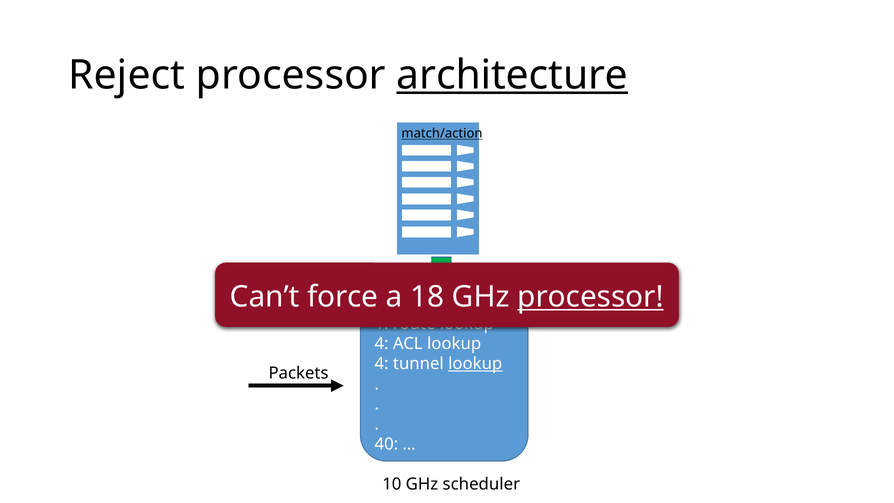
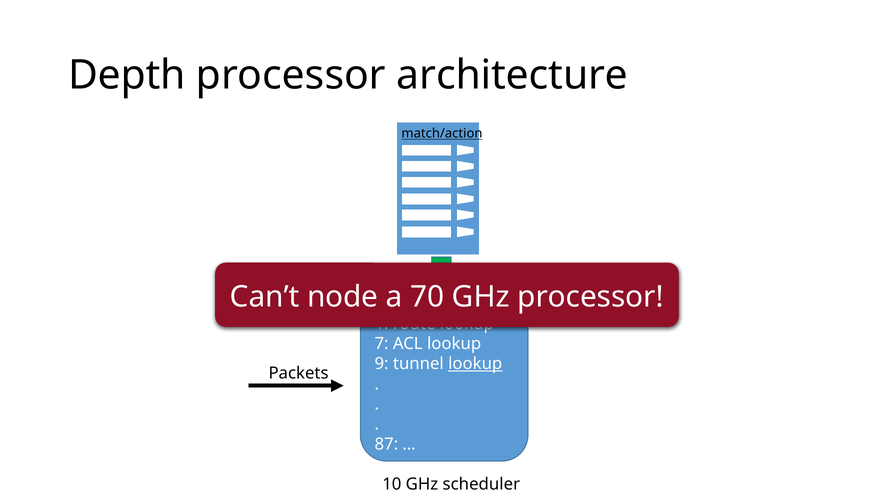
Reject: Reject -> Depth (127, 75)
architecture underline: present -> none (512, 75)
force: force -> node (343, 297)
18: 18 -> 70 (427, 297)
processor underline: present -> none (590, 297)
4: 4 -> 7 (382, 344)
4: 4 -> 9 (382, 364)
40: 40 -> 87 (386, 444)
